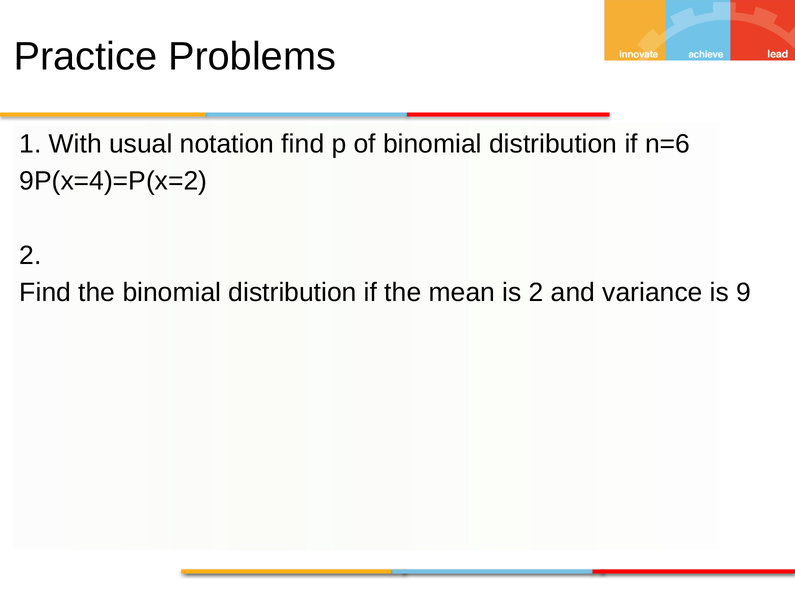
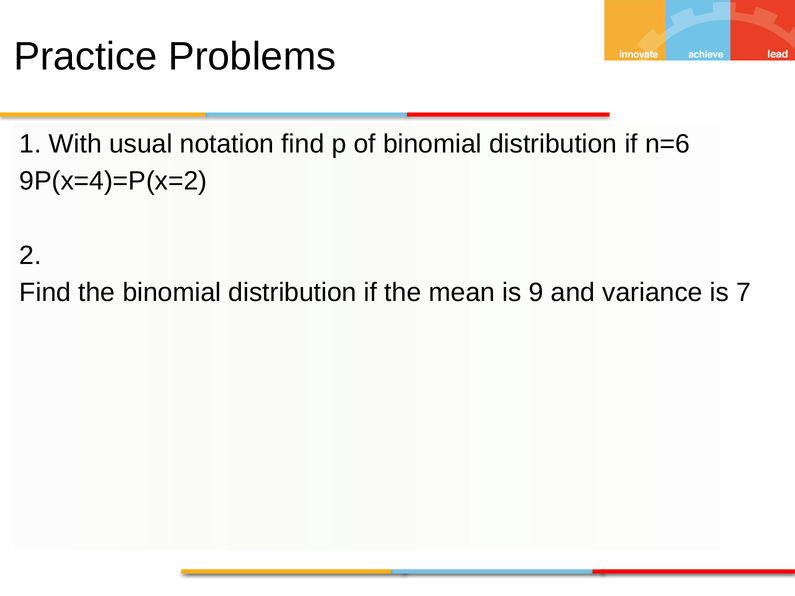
is 2: 2 -> 9 (536, 292)
9: 9 -> 7 (744, 292)
